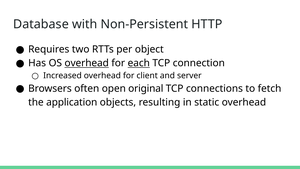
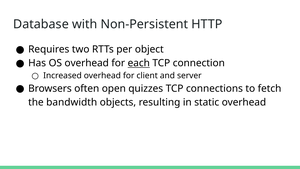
overhead underline: present -> none (87, 63)
original: original -> quizzes (146, 88)
application: application -> bandwidth (72, 102)
